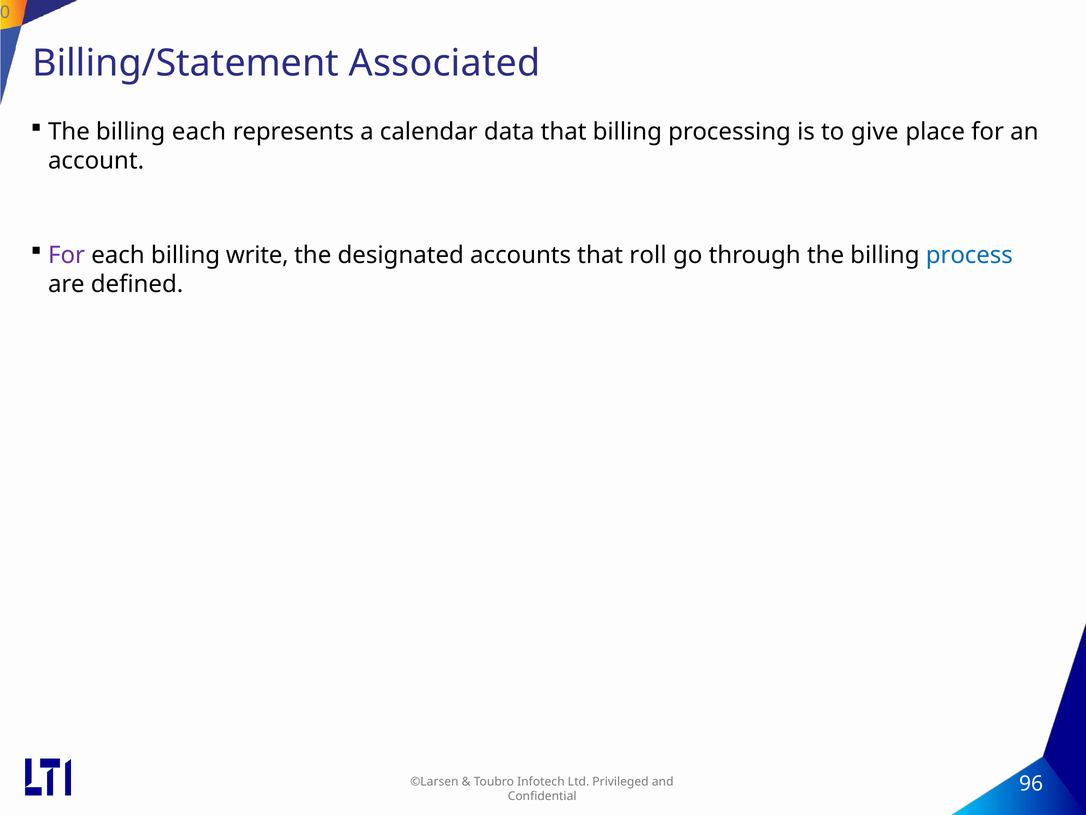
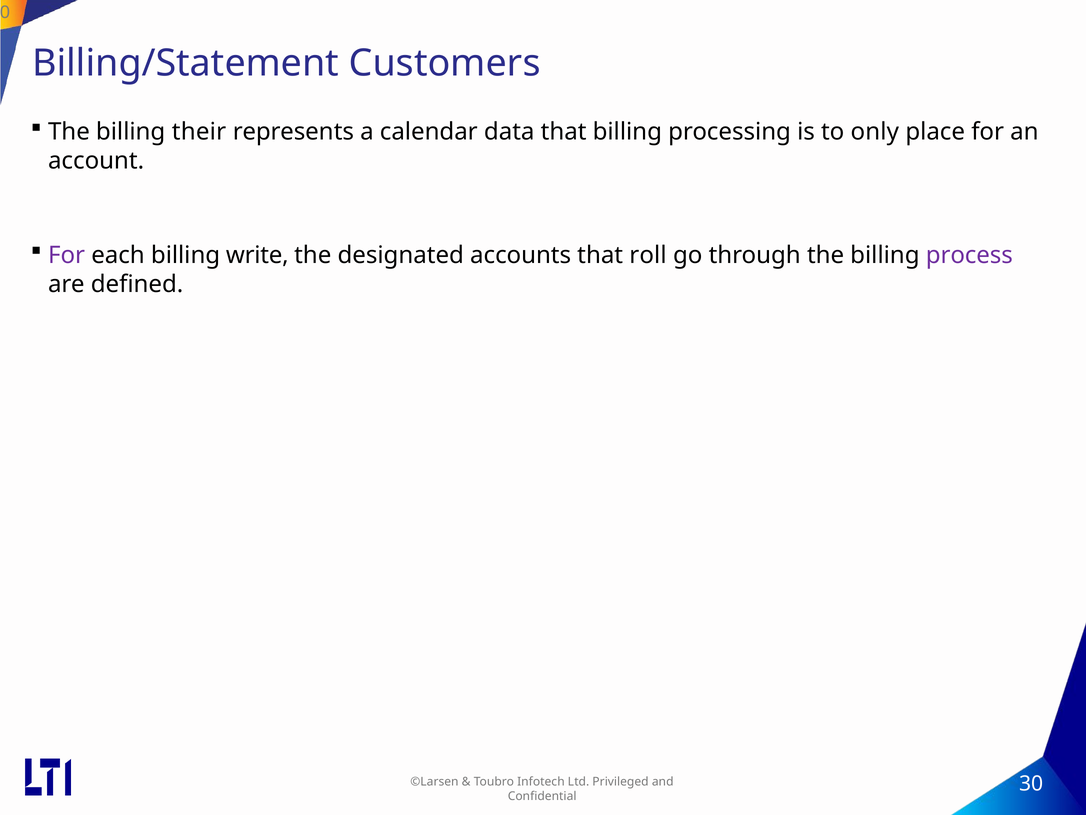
Associated: Associated -> Customers (445, 63)
billing each: each -> their (199, 132)
give: give -> only (875, 132)
process colour: blue -> purple (969, 255)
96: 96 -> 30 (1031, 783)
